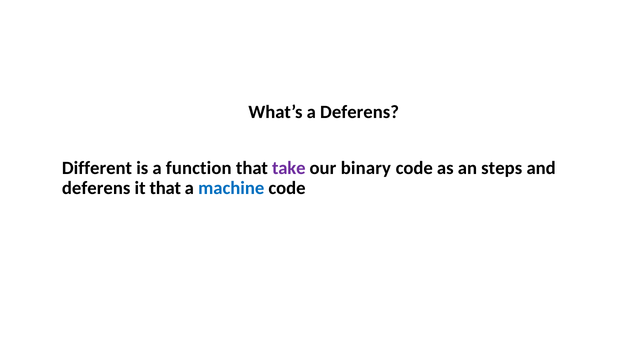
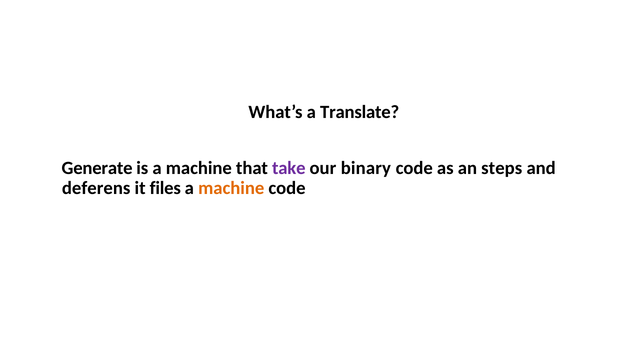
a Deferens: Deferens -> Translate (360, 112)
Different: Different -> Generate (97, 168)
is a function: function -> machine (199, 168)
it that: that -> files (165, 188)
machine colour: blue -> orange (231, 188)
